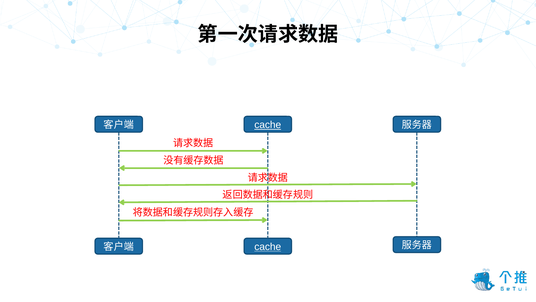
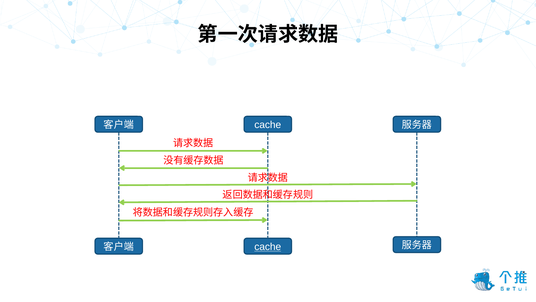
cache underline: present -> none (268, 125)
